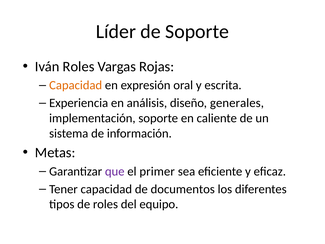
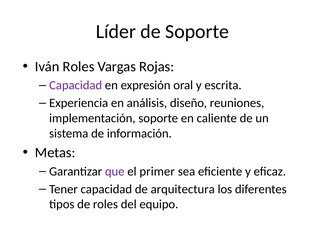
Capacidad colour: orange -> purple (76, 85)
generales: generales -> reuniones (237, 103)
documentos: documentos -> arquitectura (183, 189)
